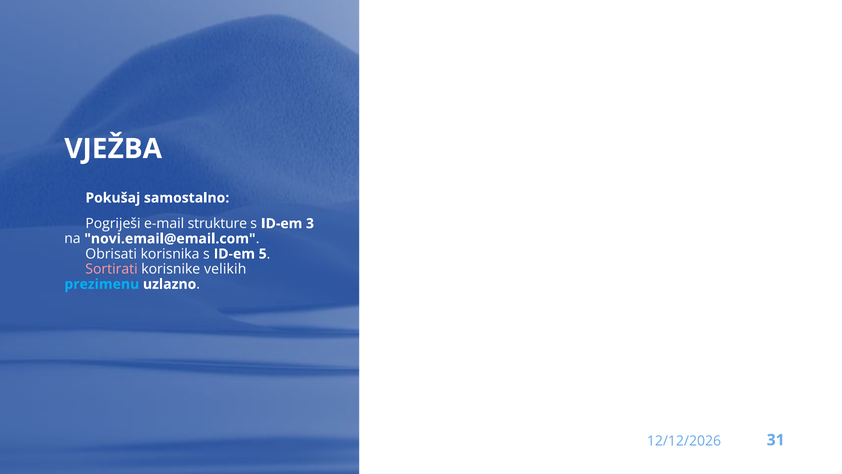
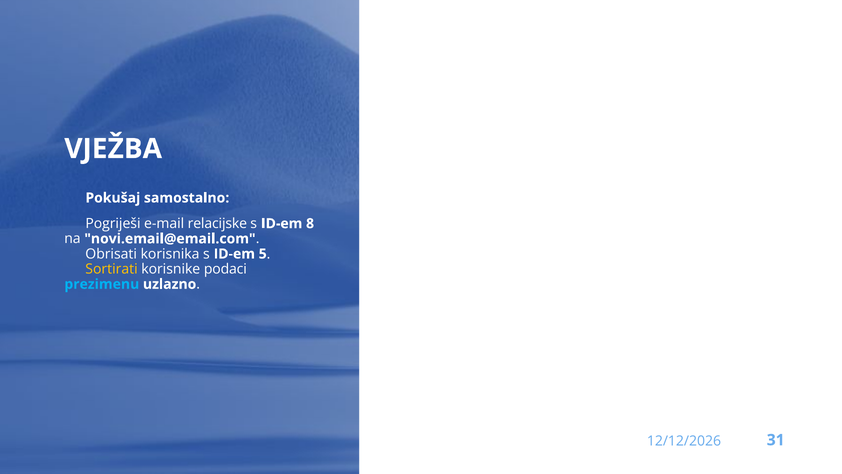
strukture: strukture -> relacijske (217, 223)
3: 3 -> 8 (310, 223)
Sortirati colour: pink -> yellow (112, 269)
velikih: velikih -> podaci (225, 269)
